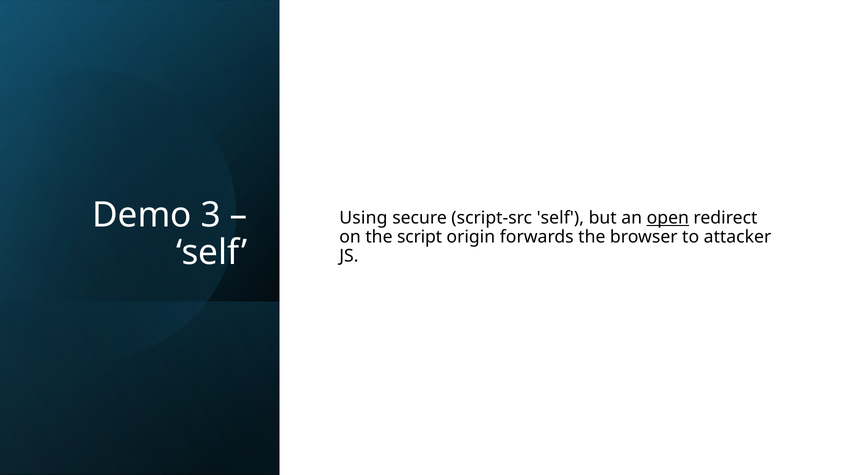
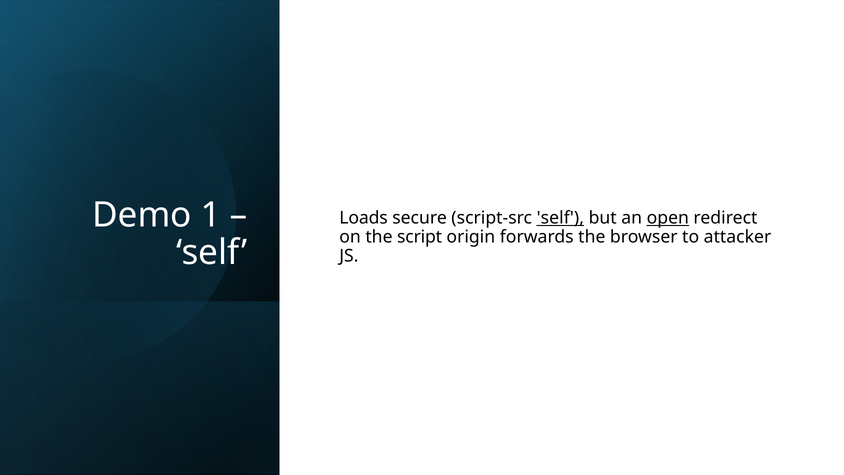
3: 3 -> 1 (211, 215)
Using: Using -> Loads (364, 218)
self underline: none -> present (560, 218)
